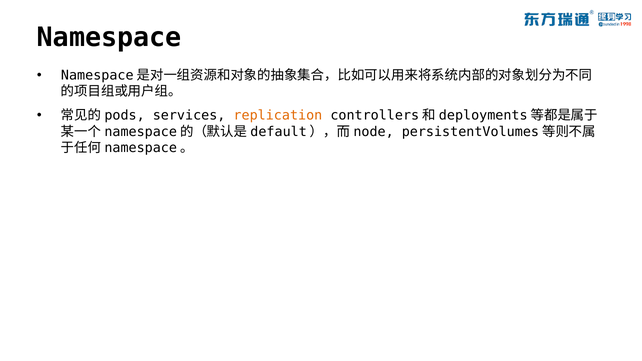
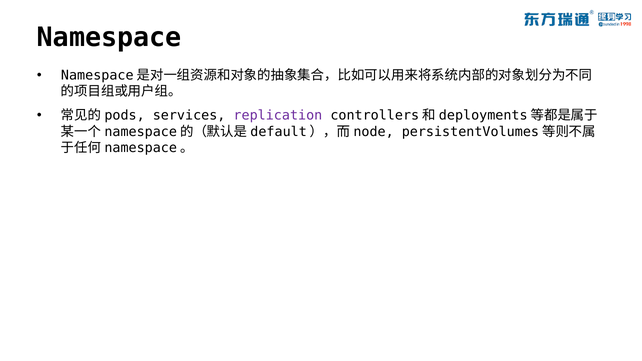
replication colour: orange -> purple (278, 116)
